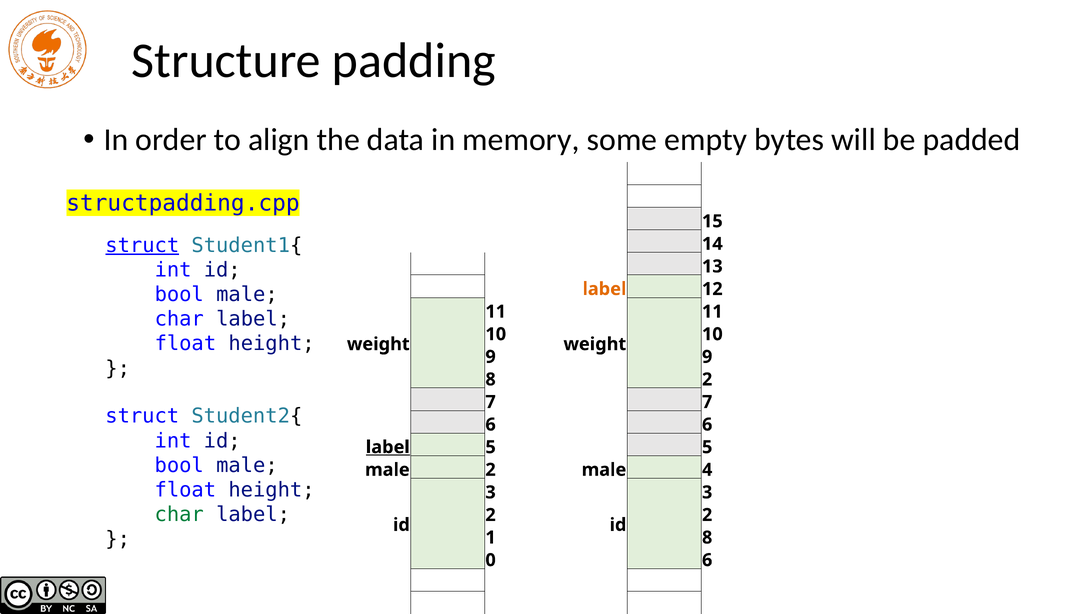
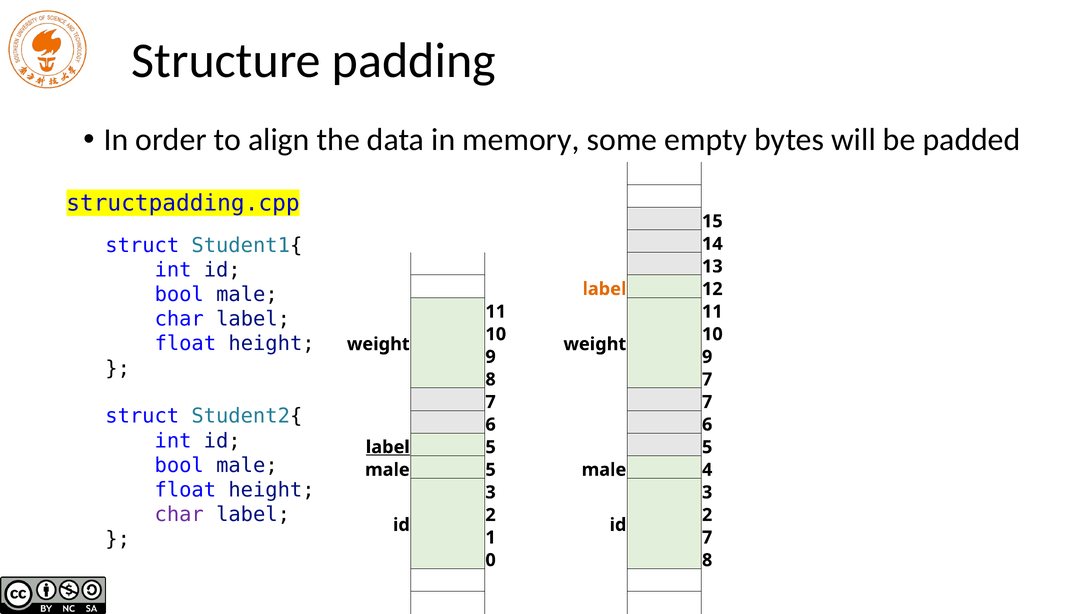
struct underline: present -> none (142, 246)
8 2: 2 -> 7 (707, 380)
male 2: 2 -> 5 (491, 470)
char colour: green -> purple (179, 515)
1 8: 8 -> 7 (707, 538)
0 6: 6 -> 8 (707, 560)
